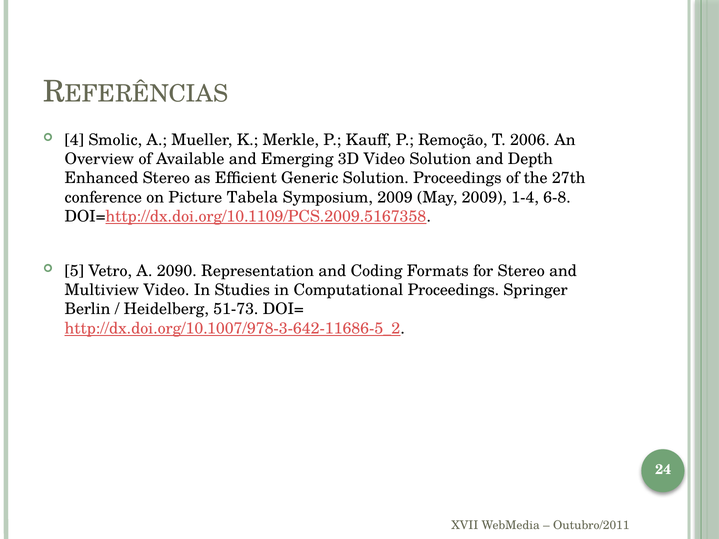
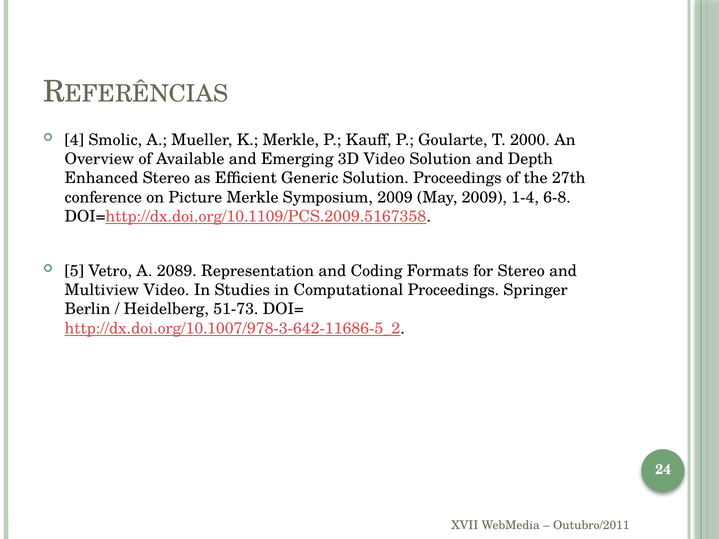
Remoção: Remoção -> Goularte (453, 140)
2006: 2006 -> 2000 (530, 140)
Picture Tabela: Tabela -> Merkle (253, 197)
2090: 2090 -> 2089 (177, 271)
